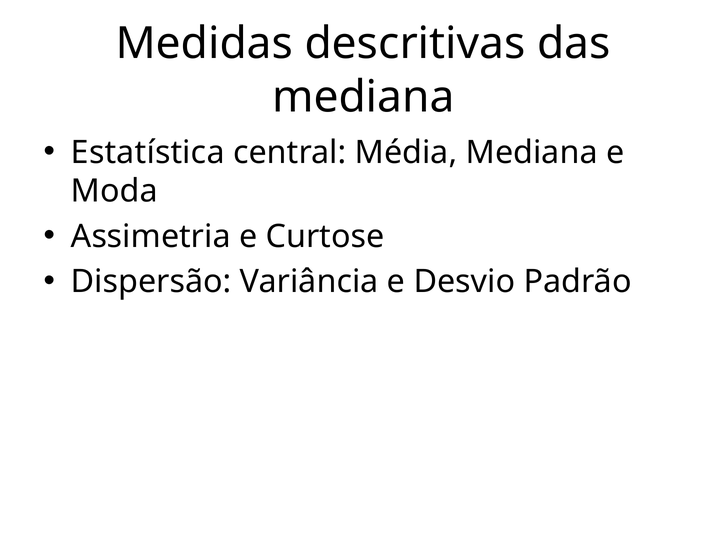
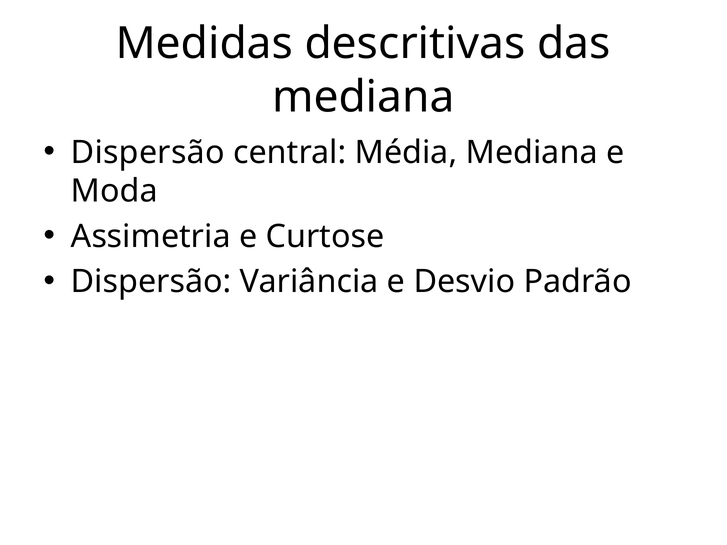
Estatística: Estatística -> Dispersão (148, 153)
